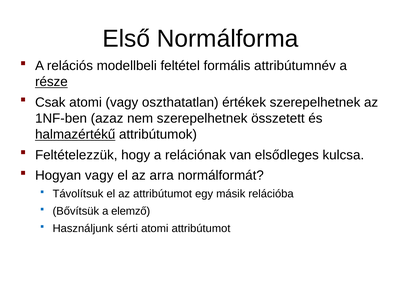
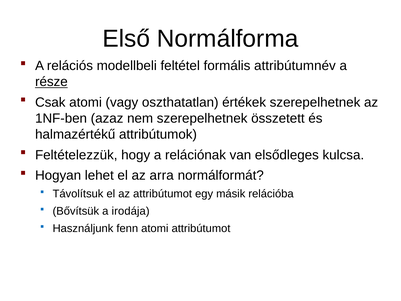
halmazértékű underline: present -> none (75, 134)
Hogyan vagy: vagy -> lehet (99, 175)
elemző: elemző -> irodája (131, 211)
sérti: sérti -> fenn (127, 228)
